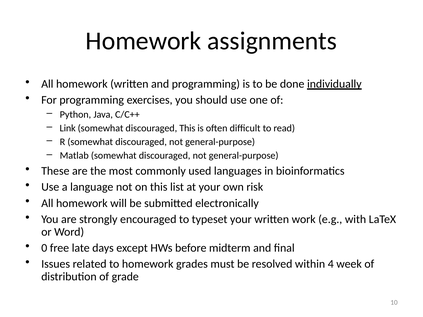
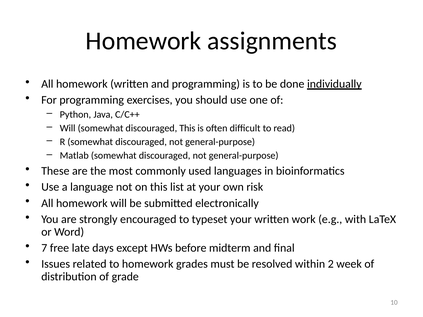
Link: Link -> Will (68, 128)
0: 0 -> 7 (44, 248)
4: 4 -> 2 (331, 264)
